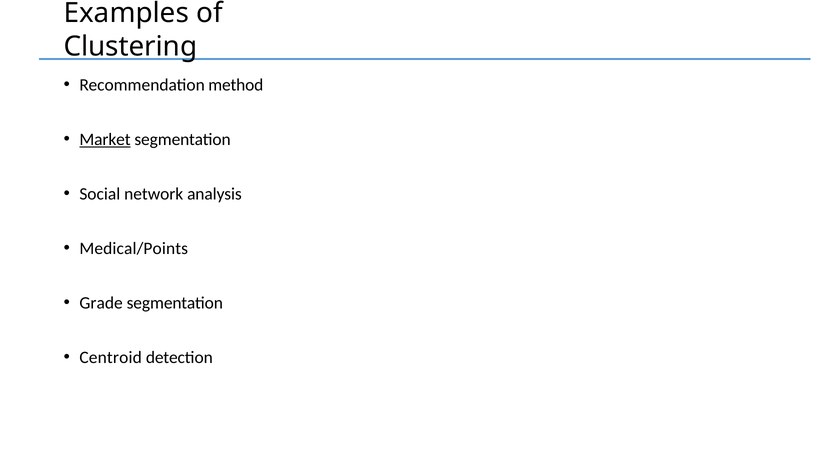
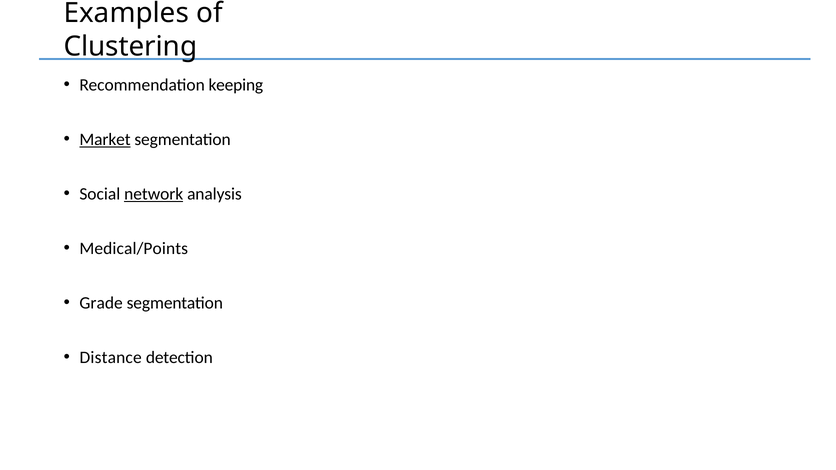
method: method -> keeping (236, 85)
network underline: none -> present (154, 194)
Centroid: Centroid -> Distance (111, 358)
